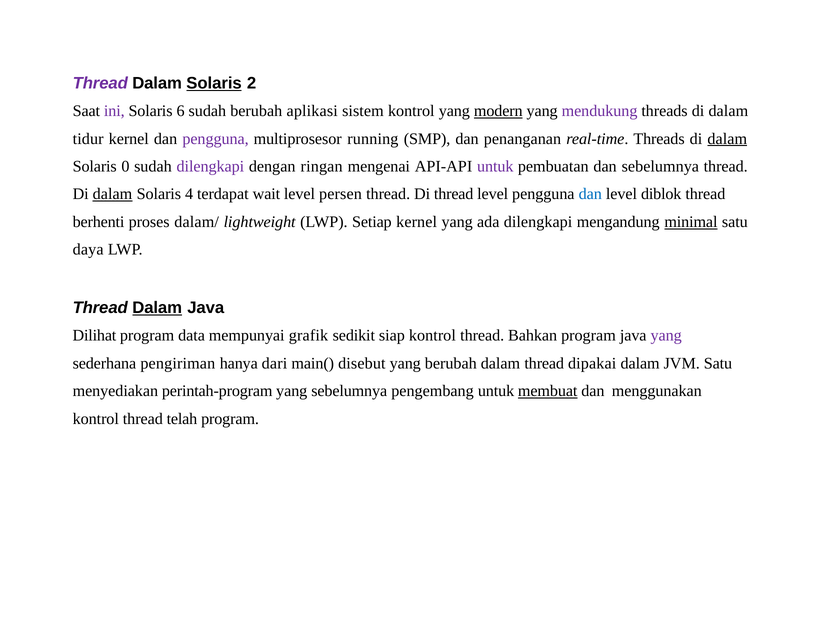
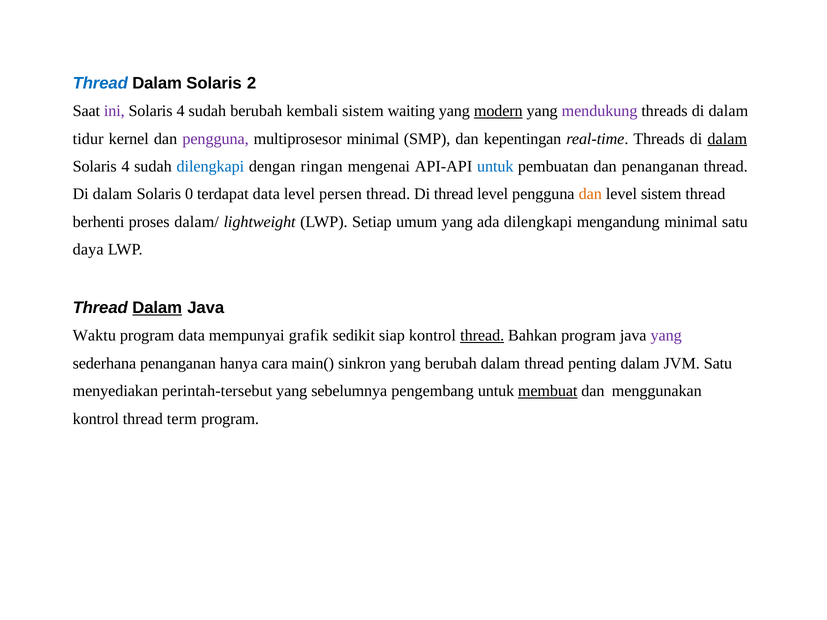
Thread colour: purple -> blue (100, 83)
Solaris underline: present -> none (214, 83)
6: 6 -> 4 (181, 111)
aplikasi: aplikasi -> kembali (312, 111)
sistem kontrol: kontrol -> waiting (411, 111)
multiprosesor running: running -> minimal (373, 139)
penanganan: penanganan -> kepentingan (523, 139)
0: 0 -> 4 (125, 166)
dilengkapi colour: purple -> blue (210, 166)
untuk colour: purple -> blue (495, 166)
dan sebelumnya: sebelumnya -> penanganan (660, 166)
dalam underline: present -> none (112, 194)
4: 4 -> 0 (189, 194)
terdapat wait: wait -> data (266, 194)
dan colour: blue -> orange (590, 194)
level diblok: diblok -> sistem (661, 194)
Setiap kernel: kernel -> umum (417, 222)
minimal underline: present -> none (691, 222)
Dilihat: Dilihat -> Waktu (94, 336)
thread underline: none -> present (482, 336)
sederhana pengiriman: pengiriman -> penanganan (178, 363)
dari: dari -> cara (275, 363)
disebut: disebut -> sinkron (362, 363)
dipakai: dipakai -> penting (592, 363)
perintah-program: perintah-program -> perintah-tersebut (217, 391)
telah: telah -> term (182, 419)
